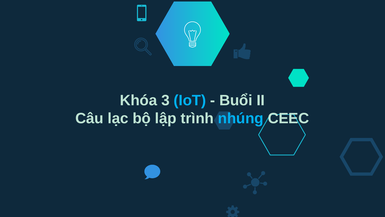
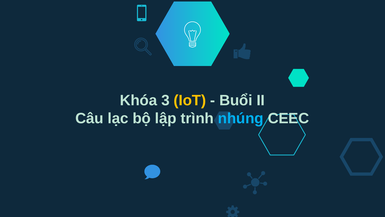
IoT colour: light blue -> yellow (190, 100)
